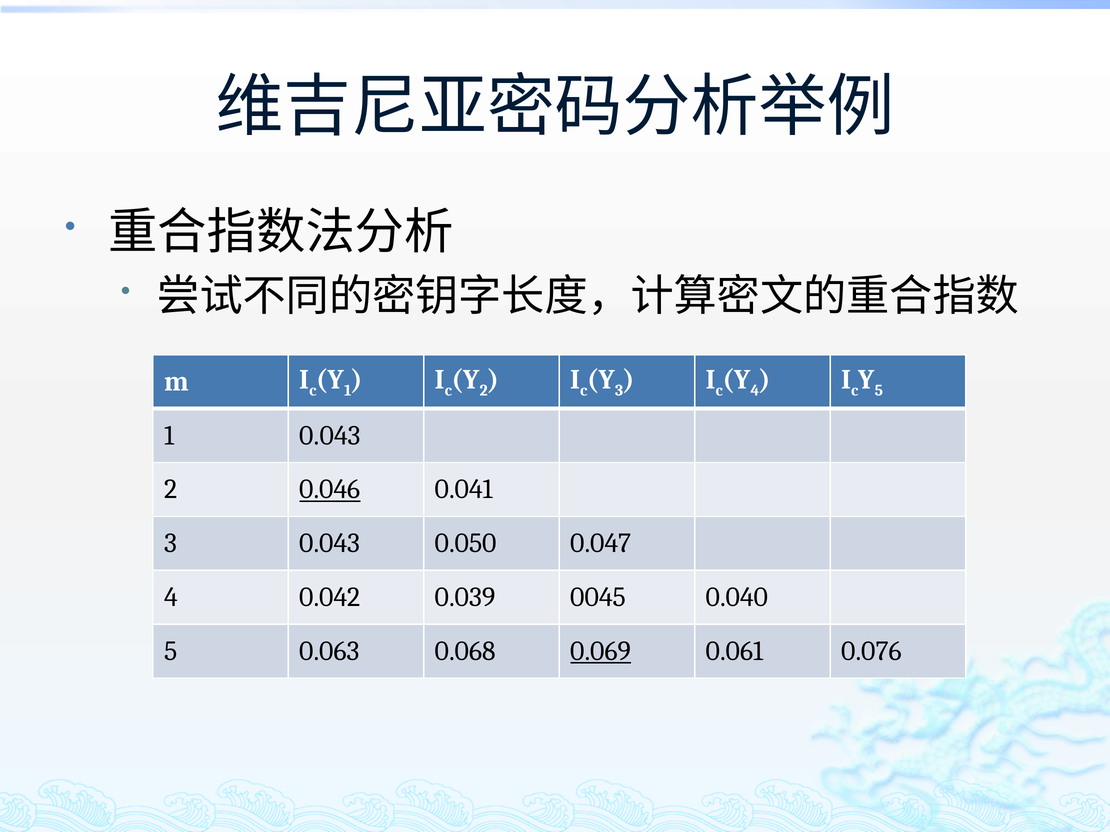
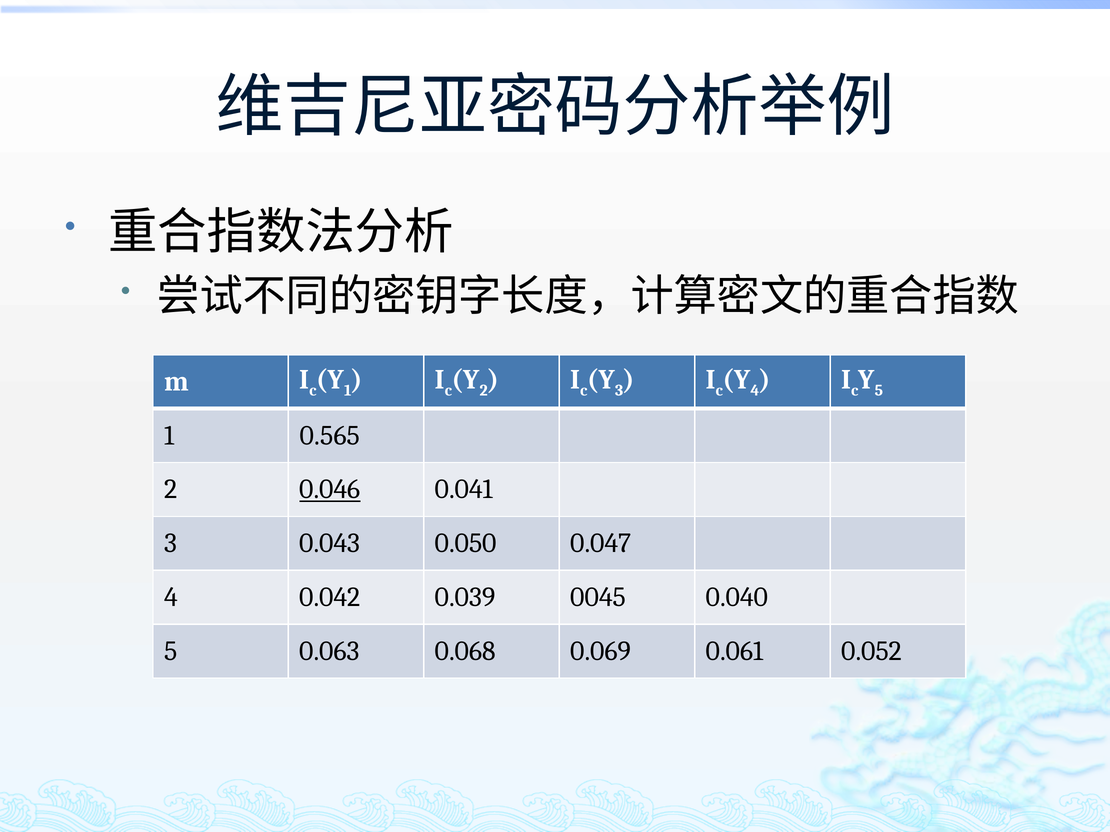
1 0.043: 0.043 -> 0.565 (330, 436)
0.069 underline: present -> none (601, 651)
0.076: 0.076 -> 0.052 (872, 651)
